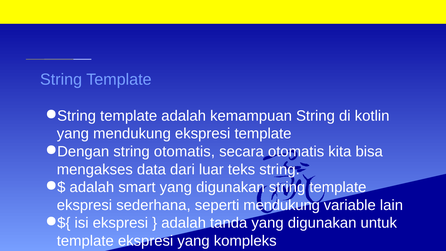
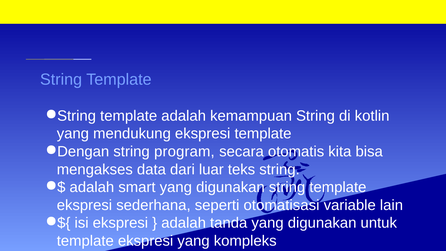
string otomatis: otomatis -> program (184, 152)
seperti mendukung: mendukung -> otomatisasi (282, 205)
